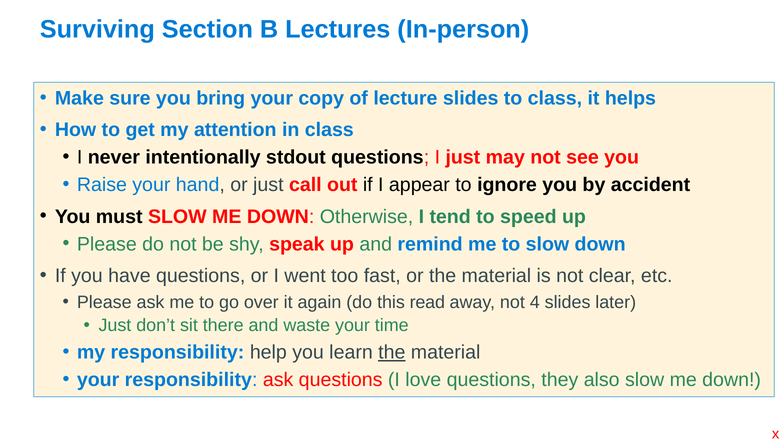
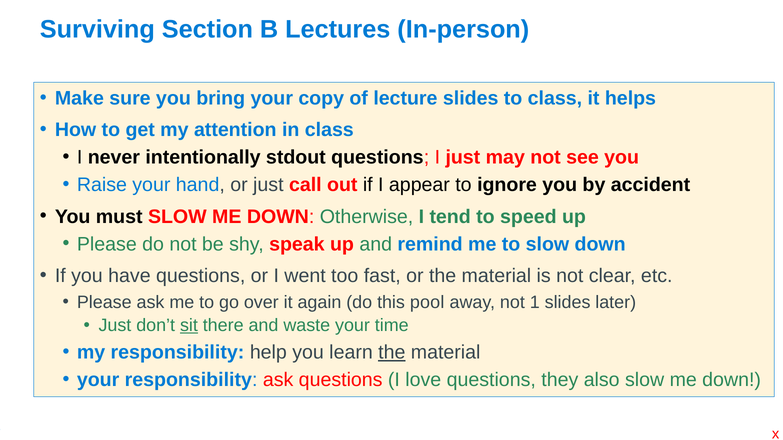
read: read -> pool (427, 302)
4: 4 -> 1 (535, 302)
sit underline: none -> present (189, 326)
